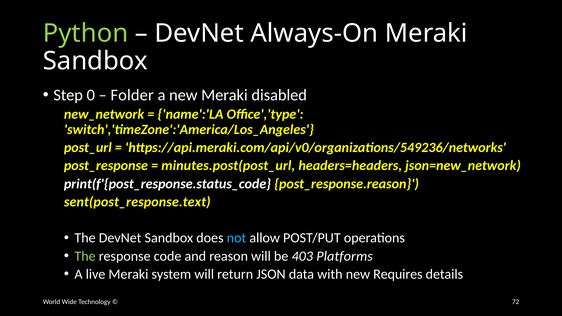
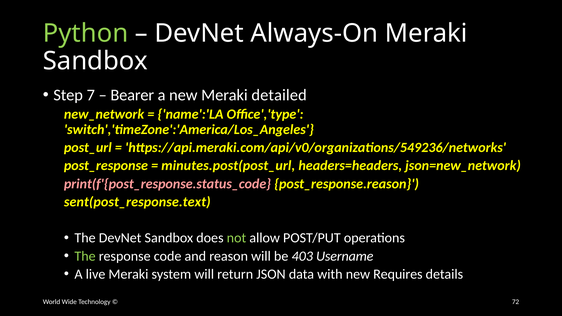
0: 0 -> 7 (91, 95)
Folder: Folder -> Bearer (132, 95)
disabled: disabled -> detailed (279, 95)
print(f'{post_response.status_code colour: white -> pink (167, 184)
not colour: light blue -> light green (236, 238)
Platforms: Platforms -> Username (345, 256)
